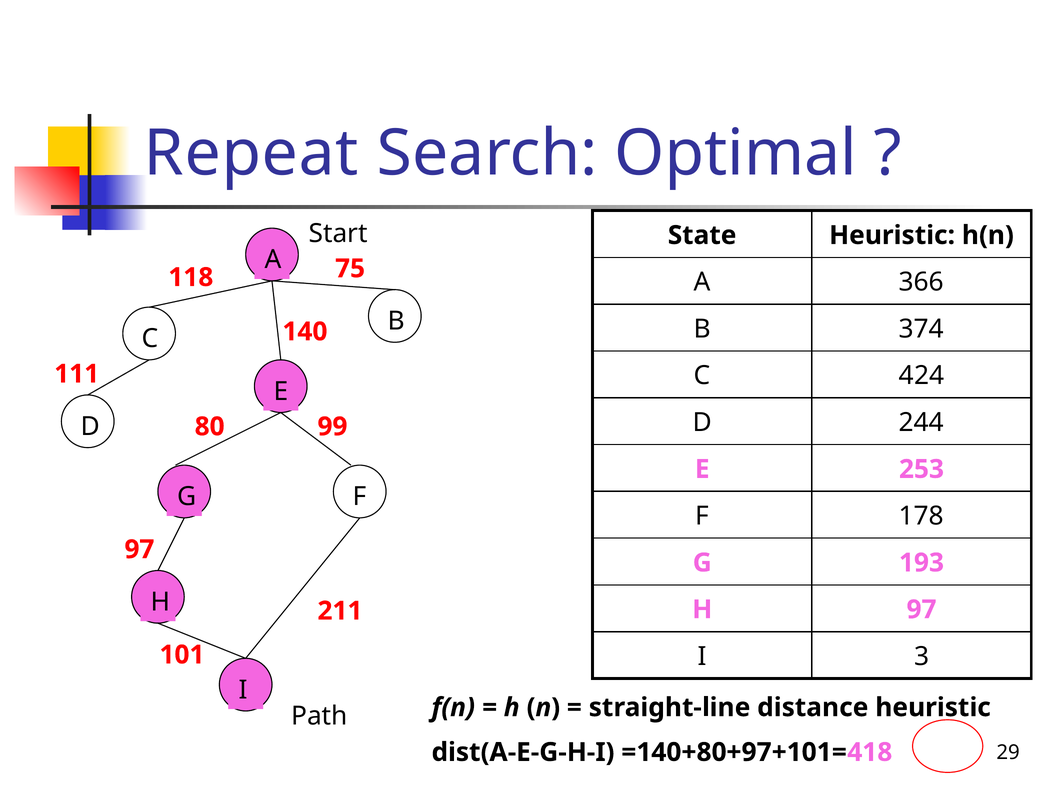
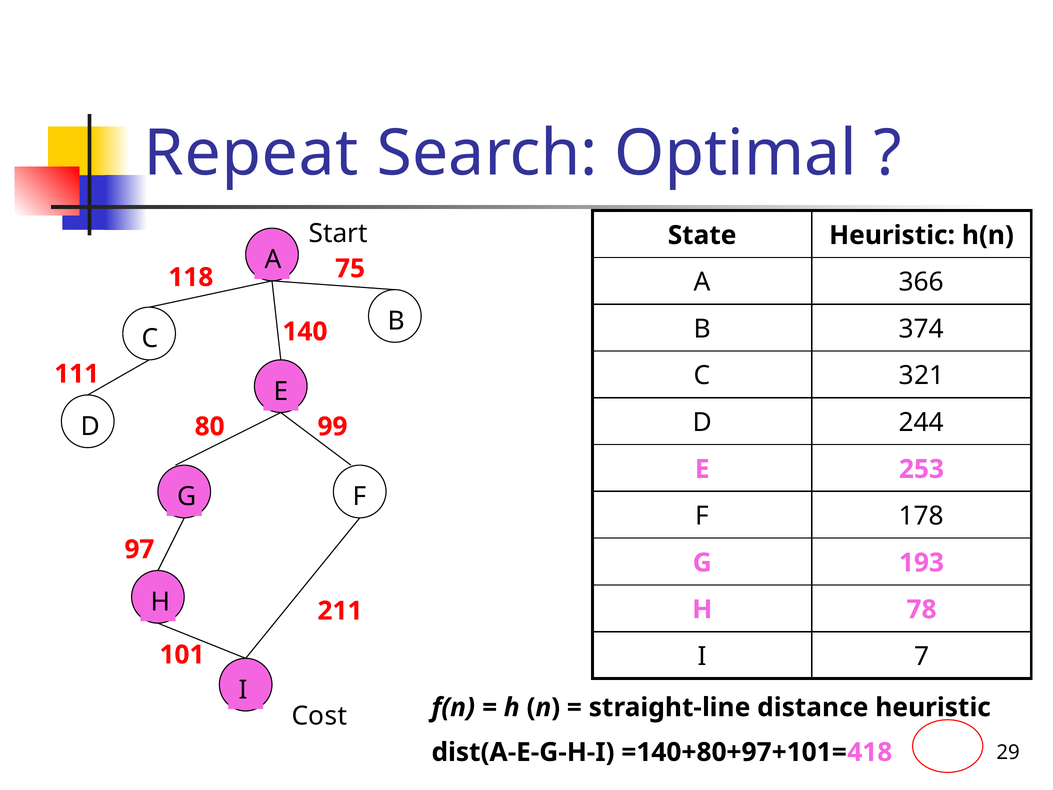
424: 424 -> 321 (922, 376)
H 97: 97 -> 78 (922, 609)
3: 3 -> 7 (922, 656)
Path: Path -> Cost (319, 716)
